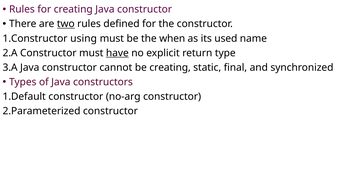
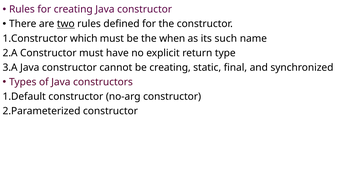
using: using -> which (84, 38)
used: used -> such (226, 38)
have underline: present -> none (117, 53)
